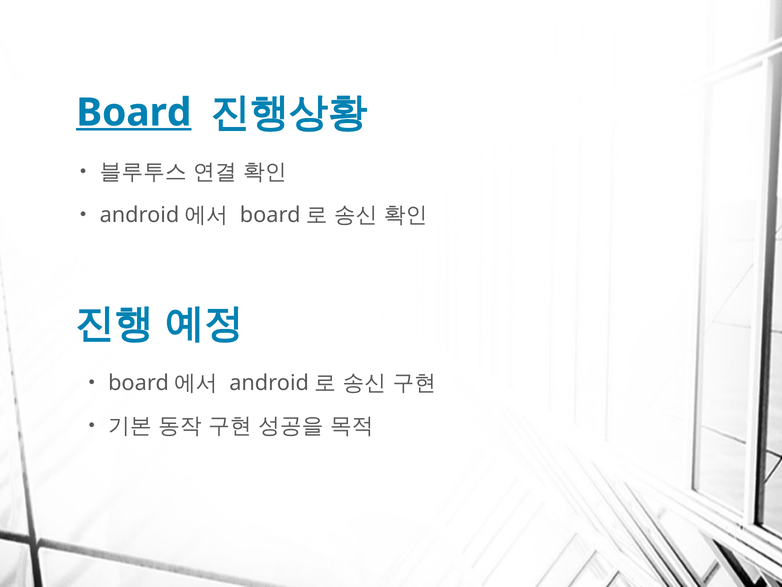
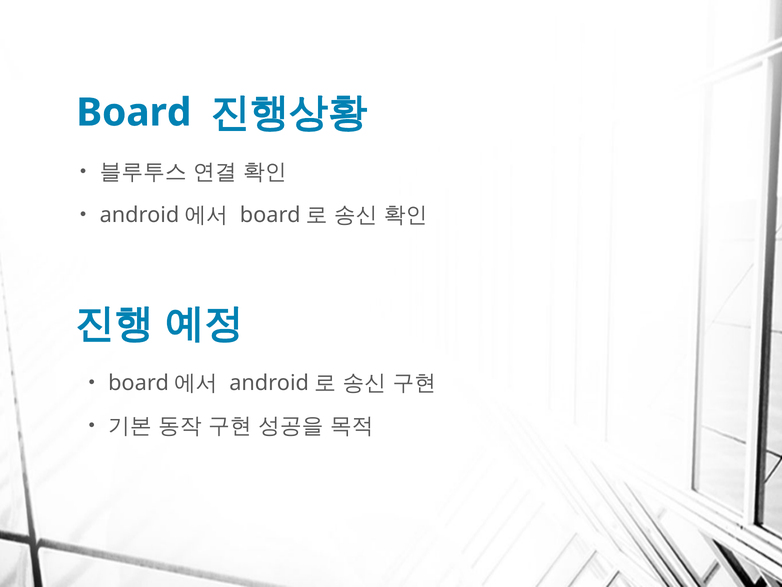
Board underline: present -> none (134, 112)
